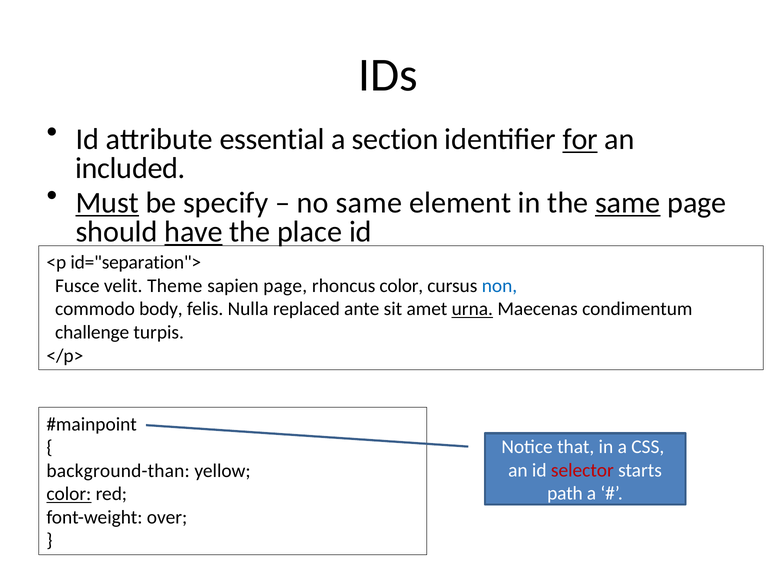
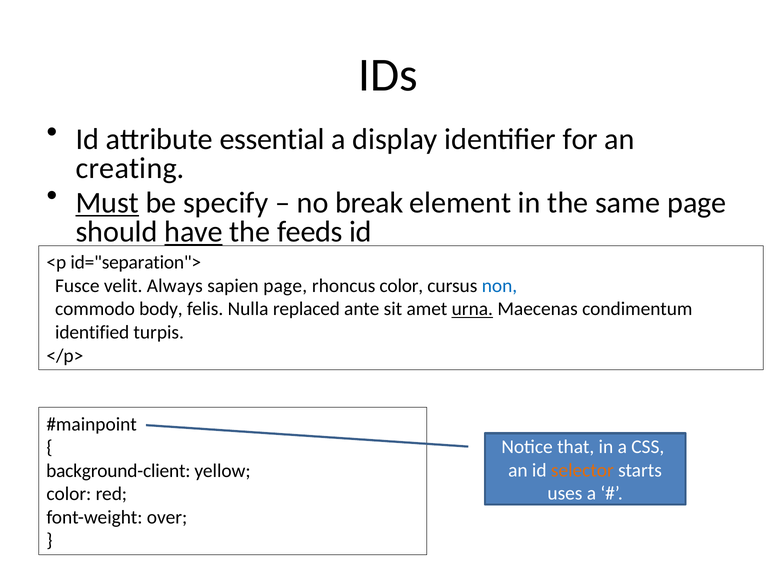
section: section -> display (395, 139)
for underline: present -> none (580, 139)
included: included -> creating (130, 168)
no same: same -> break (369, 203)
same underline: present -> none (628, 203)
place: place -> feeds (310, 232)
Theme: Theme -> Always (175, 286)
challenge: challenge -> identified (92, 332)
selector colour: red -> orange (582, 470)
background-than: background-than -> background-client (118, 471)
path: path -> uses (565, 493)
color underline: present -> none (69, 494)
